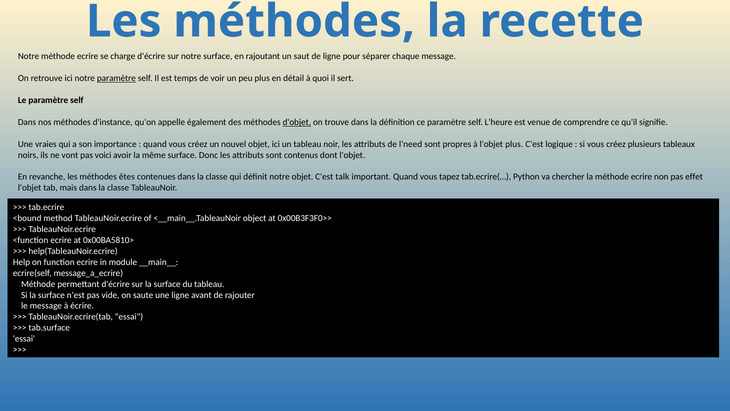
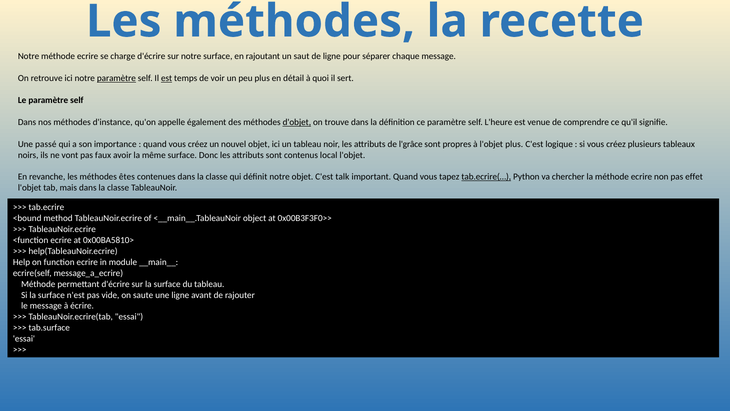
est underline: none -> present (167, 78)
vraies: vraies -> passé (46, 144)
l'need: l'need -> l'grâce (411, 144)
voici: voici -> faux (103, 155)
dont: dont -> local (329, 155)
tab.ecrire(… underline: none -> present (486, 177)
